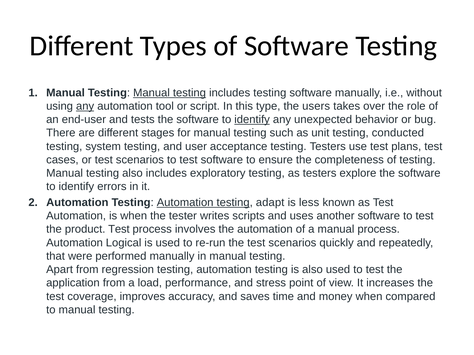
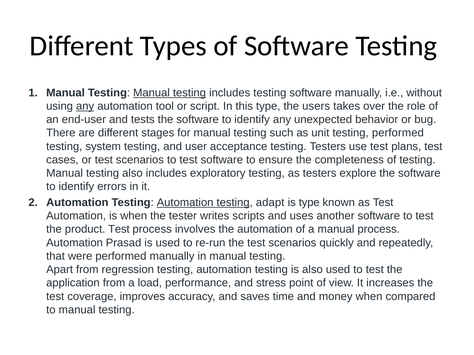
identify underline: present -> none (252, 120)
testing conducted: conducted -> performed (398, 133)
is less: less -> type (309, 203)
Logical: Logical -> Prasad (124, 243)
